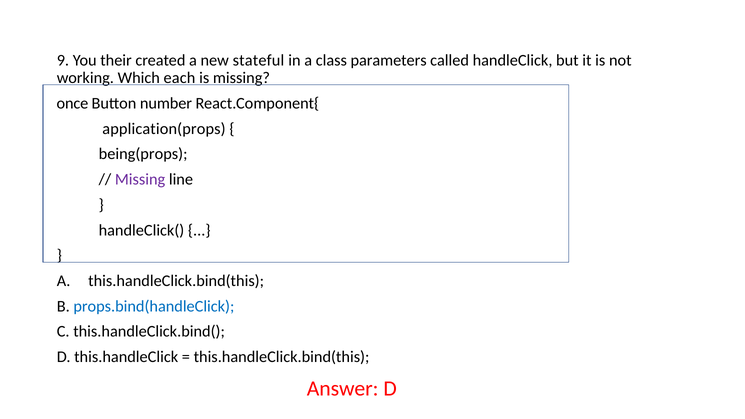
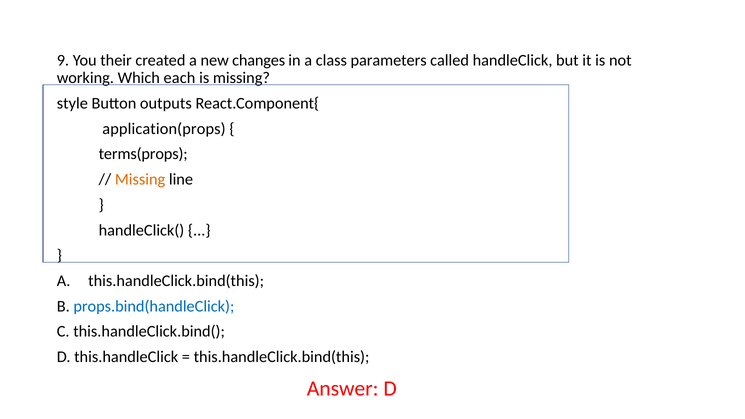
stateful: stateful -> changes (259, 60)
once: once -> style (72, 103)
number: number -> outputs (166, 103)
being(props: being(props -> terms(props (143, 154)
Missing colour: purple -> orange (140, 179)
